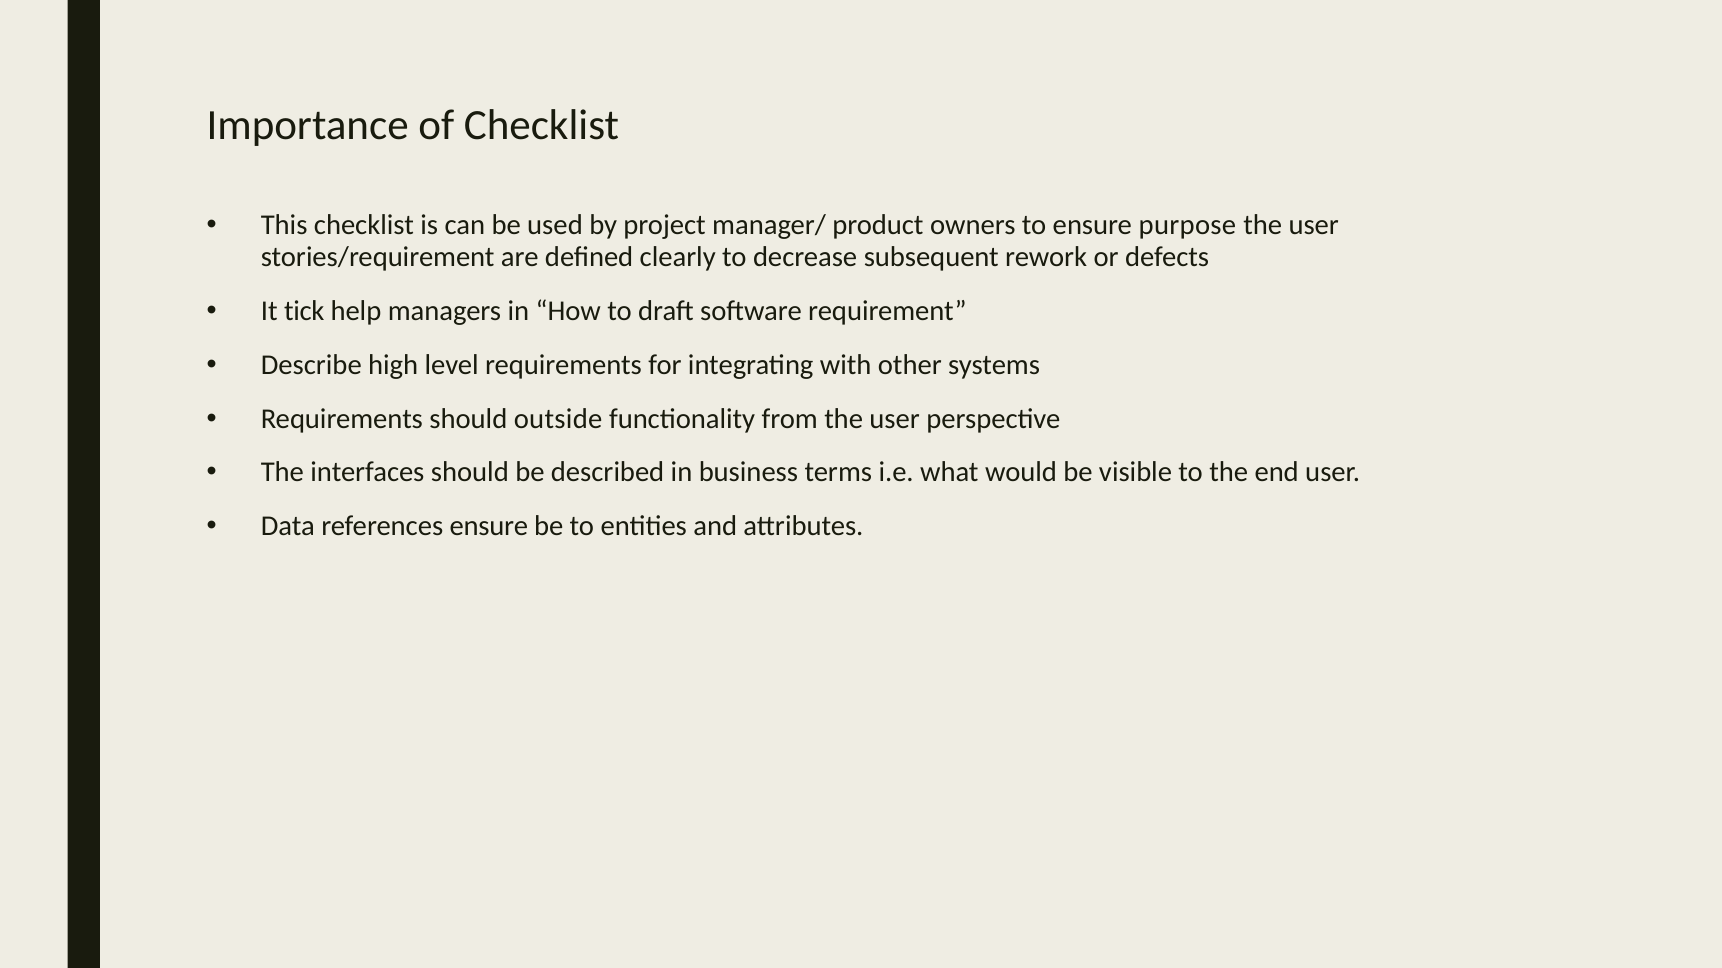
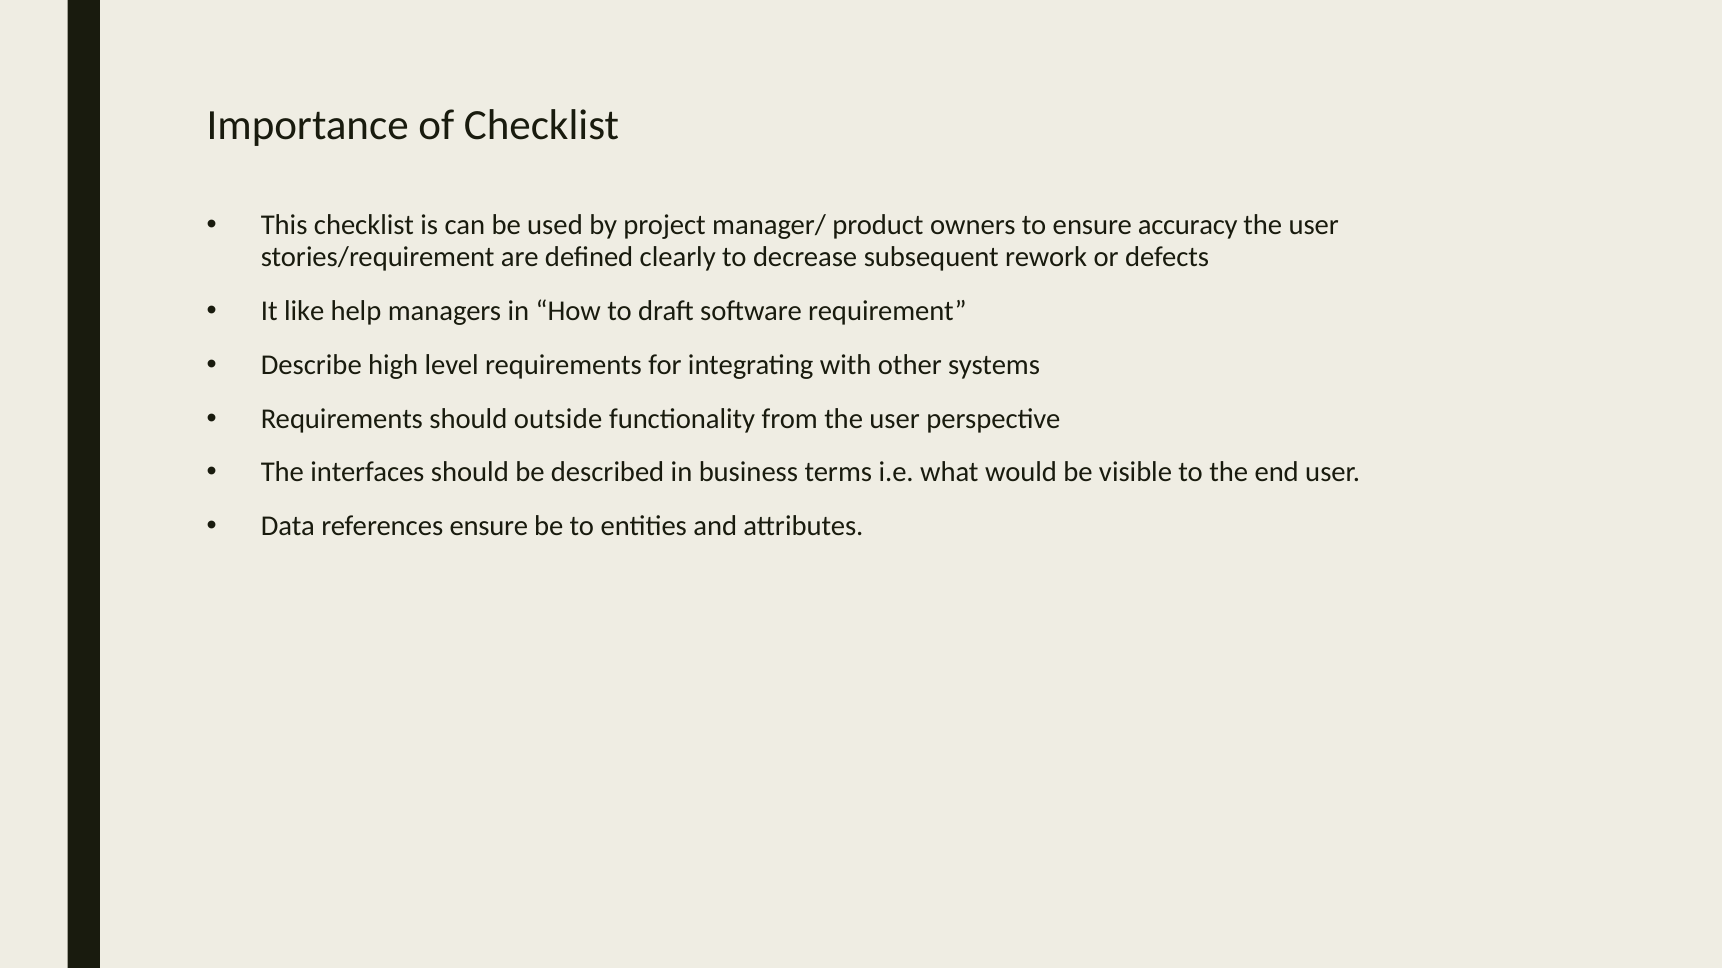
purpose: purpose -> accuracy (1188, 225)
tick: tick -> like (304, 311)
